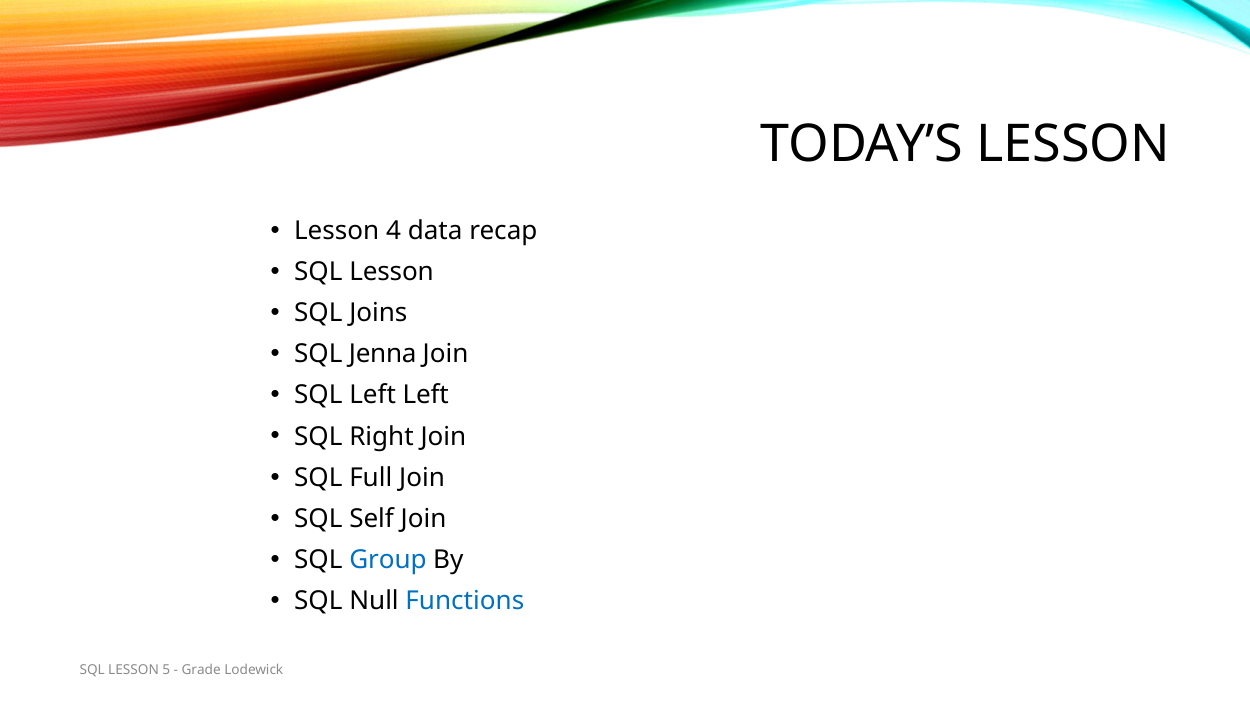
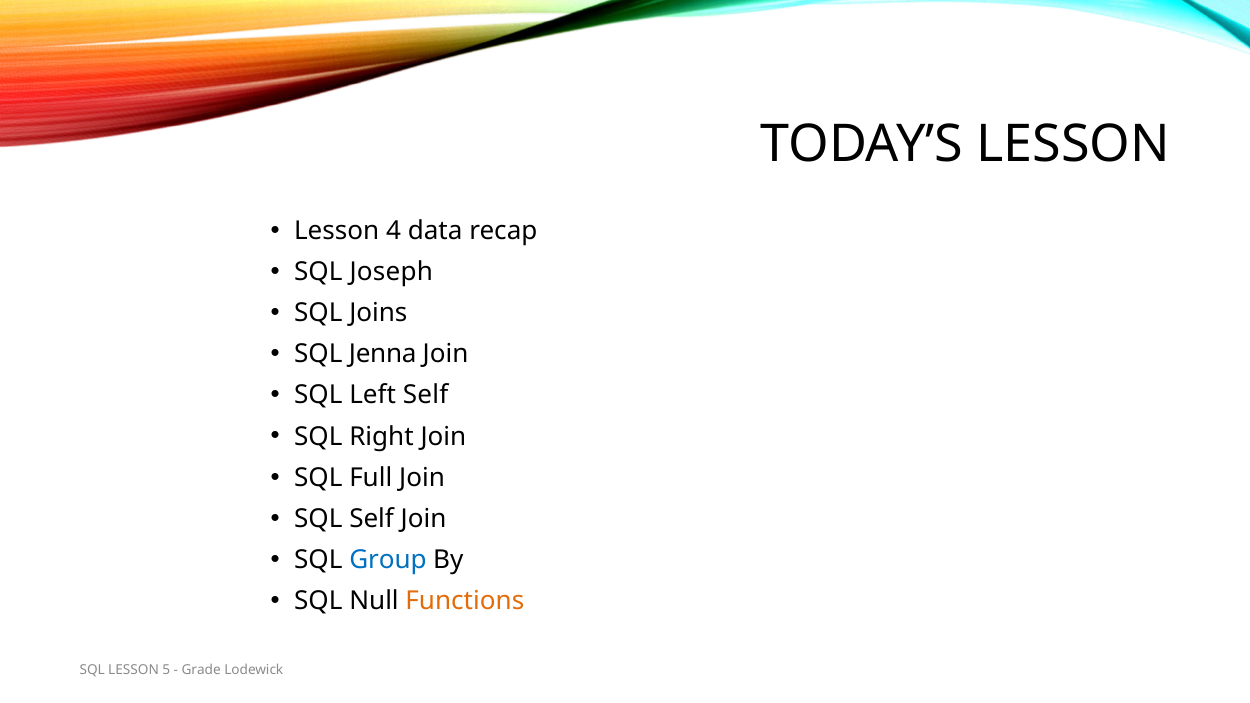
Lesson: Lesson -> Joseph (391, 272)
Left Left: Left -> Self (425, 395)
Functions colour: blue -> orange (465, 601)
